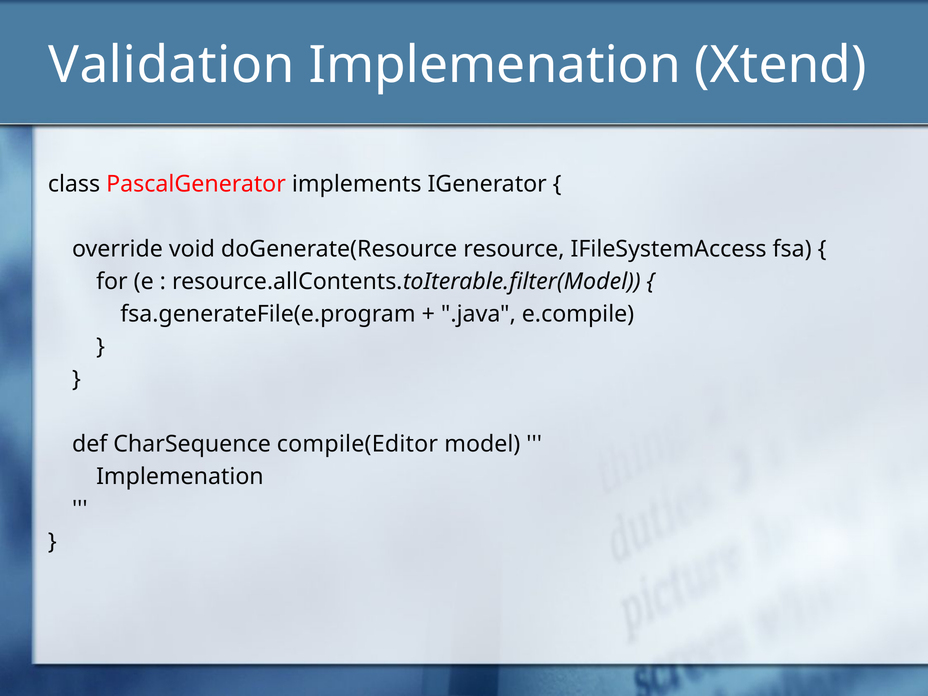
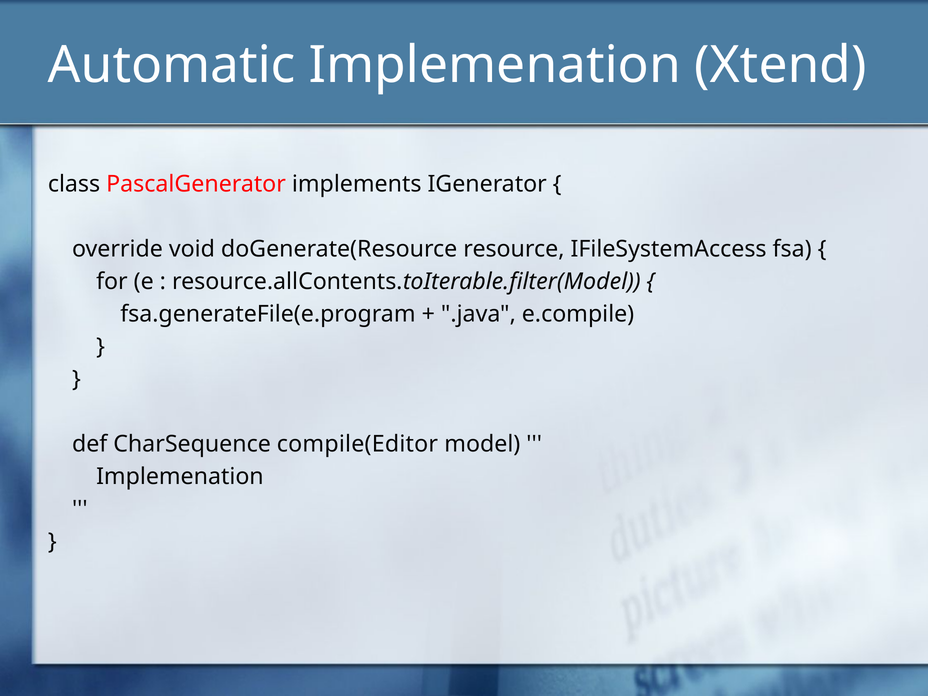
Validation: Validation -> Automatic (172, 65)
